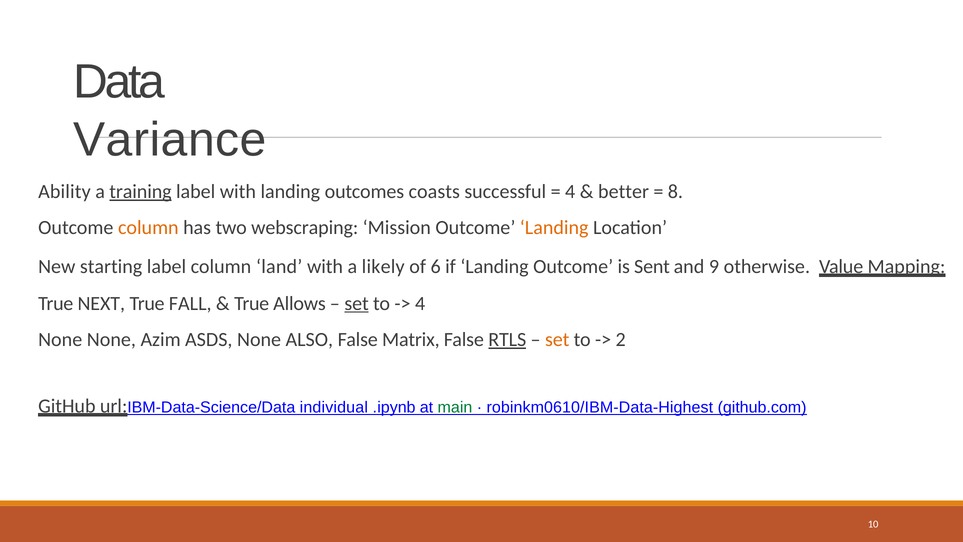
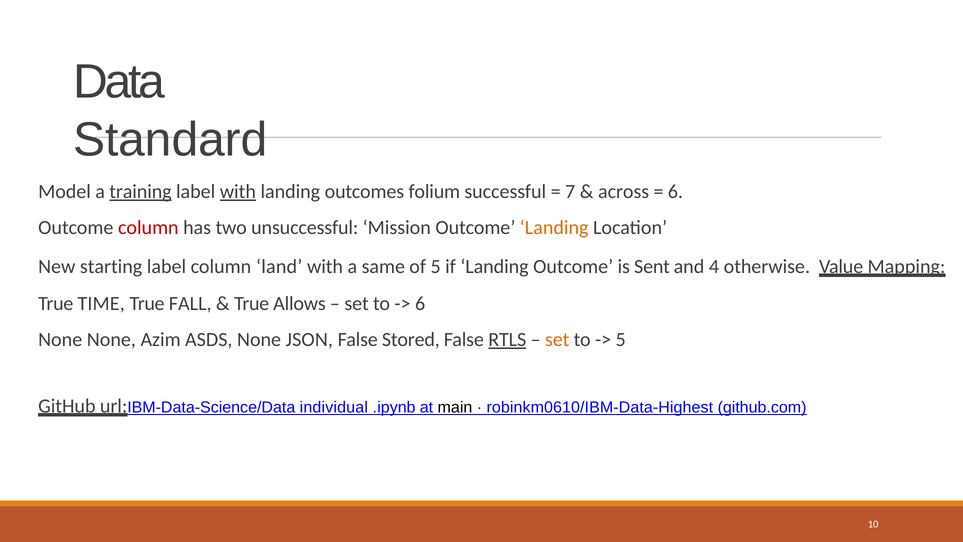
Variance: Variance -> Standard (170, 140)
Ability: Ability -> Model (65, 192)
with underline: none -> present (238, 192)
coasts: coasts -> folium (434, 192)
4: 4 -> 7 (570, 192)
better: better -> across (624, 192)
8: 8 -> 6 (675, 192)
column colour: orange -> red (148, 227)
webscraping: webscraping -> unsuccessful (305, 227)
likely: likely -> same (383, 266)
of 6: 6 -> 5 (436, 266)
9: 9 -> 4 (714, 266)
NEXT: NEXT -> TIME (101, 303)
set underline: present -> none (357, 303)
4: 4 -> 6 (420, 303)
ALSO: ALSO -> JSON (309, 339)
Matrix: Matrix -> Stored (411, 339)
2: 2 -> 5 (621, 339)
main colour: green -> black (455, 407)
